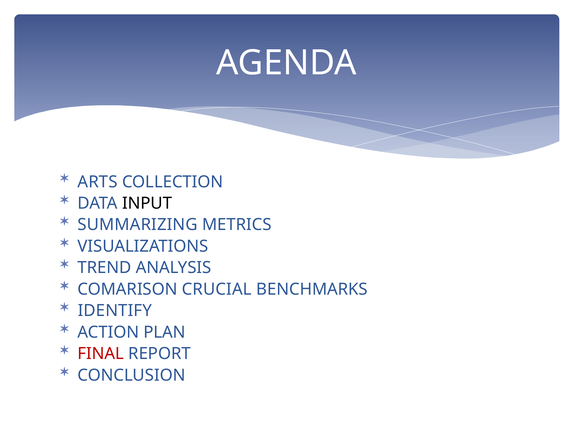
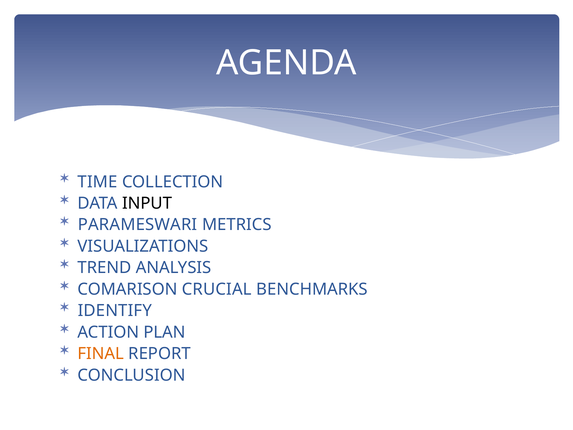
ARTS: ARTS -> TIME (98, 182)
SUMMARIZING: SUMMARIZING -> PARAMESWARI (138, 225)
FINAL colour: red -> orange (101, 354)
